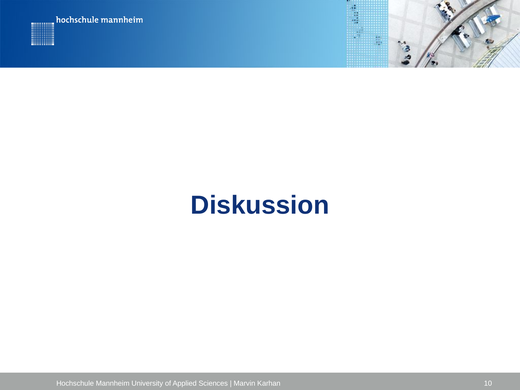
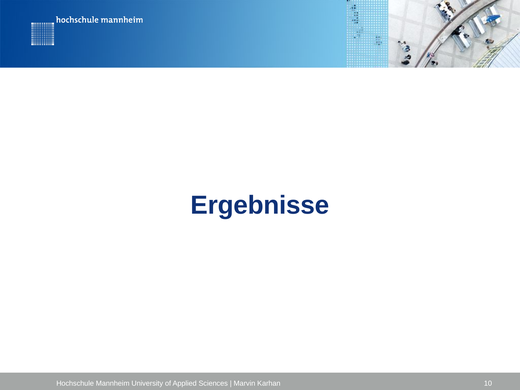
Diskussion: Diskussion -> Ergebnisse (260, 205)
